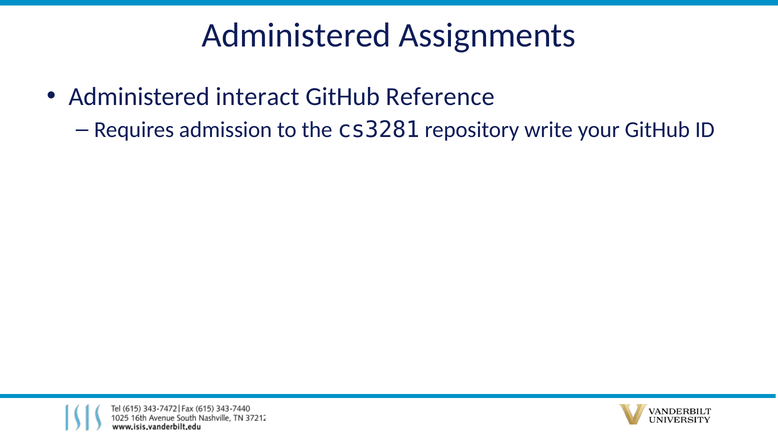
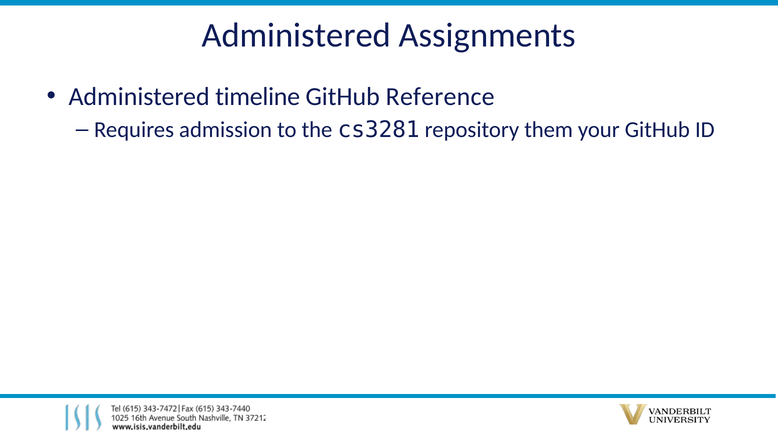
interact: interact -> timeline (258, 96)
write: write -> them (549, 130)
